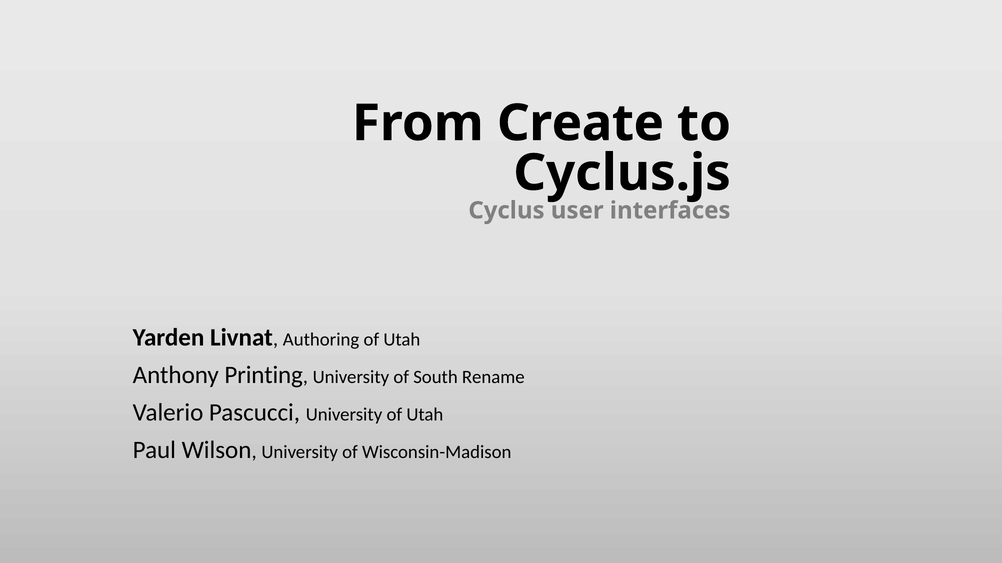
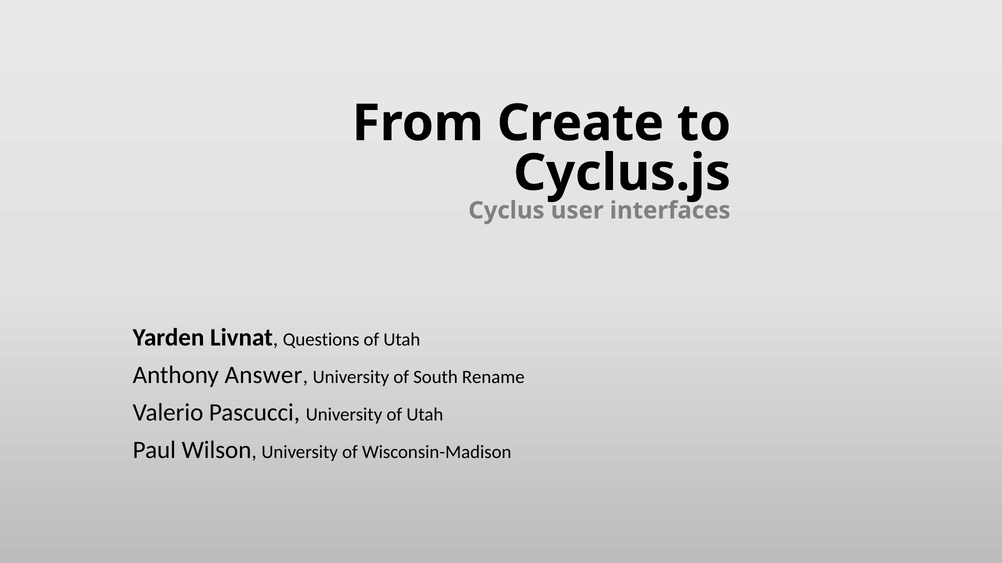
Authoring: Authoring -> Questions (321, 340)
Printing: Printing -> Answer (263, 375)
